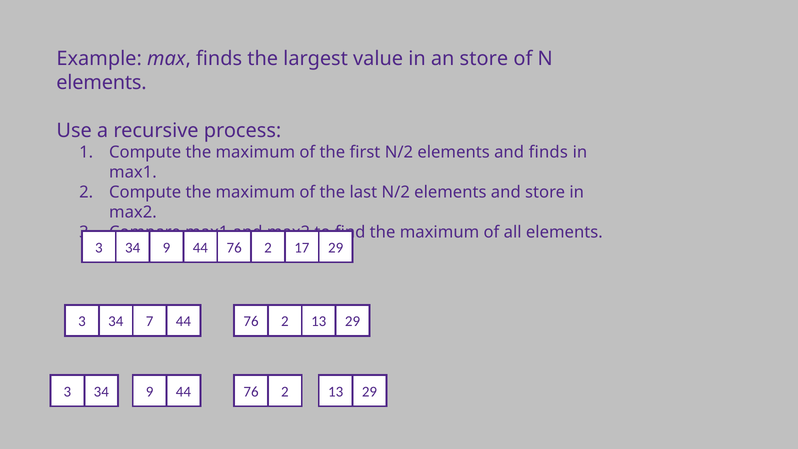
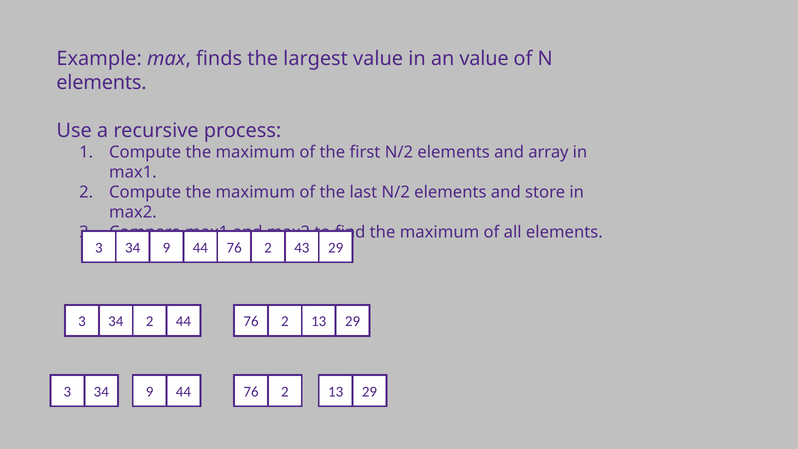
an store: store -> value (484, 59)
and finds: finds -> array (548, 152)
17: 17 -> 43 (302, 248)
34 7: 7 -> 2 (150, 321)
